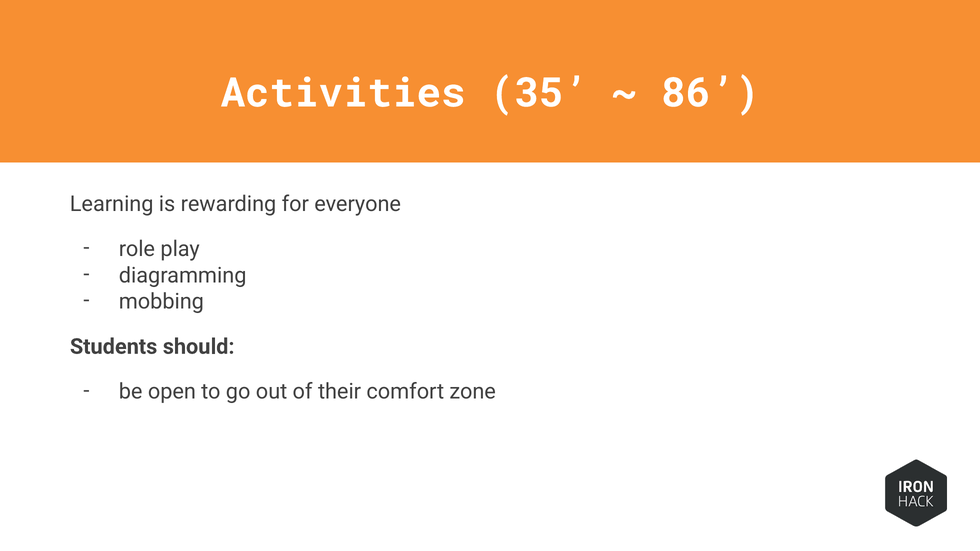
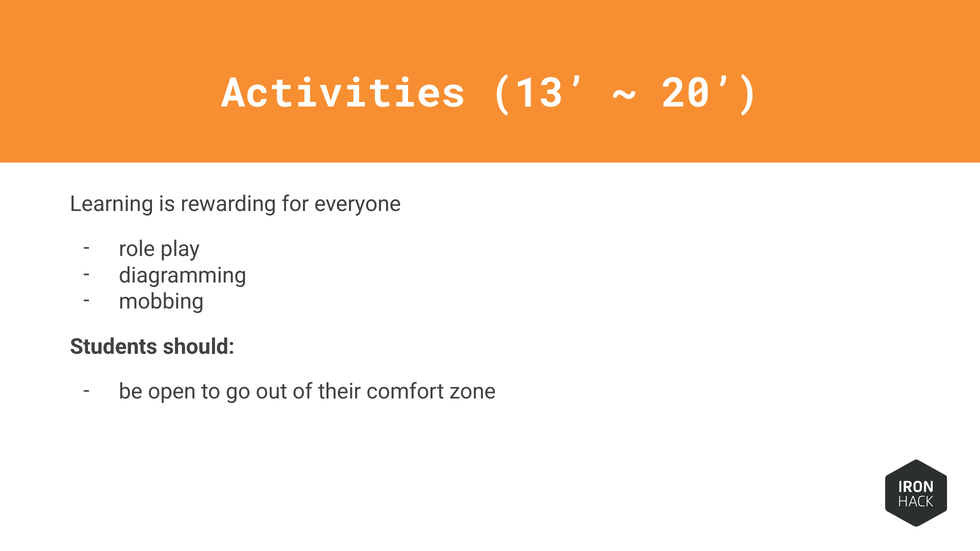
35: 35 -> 13 (539, 93)
86: 86 -> 20 (710, 93)
